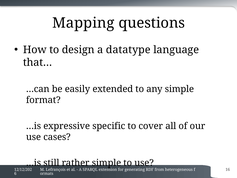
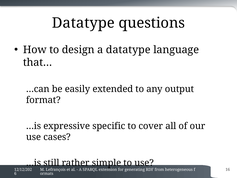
Mapping: Mapping -> Datatype (83, 23)
any simple: simple -> output (179, 89)
